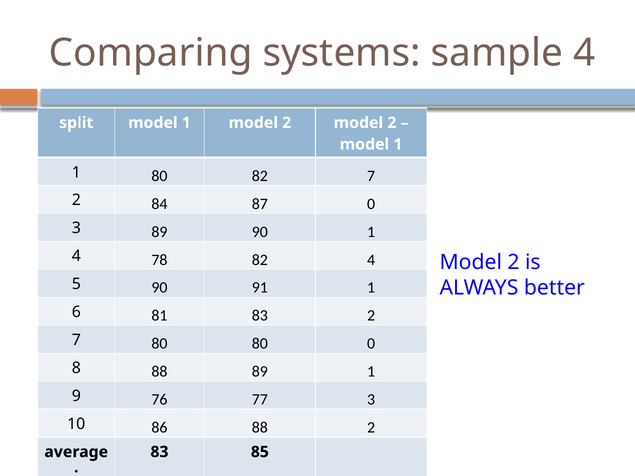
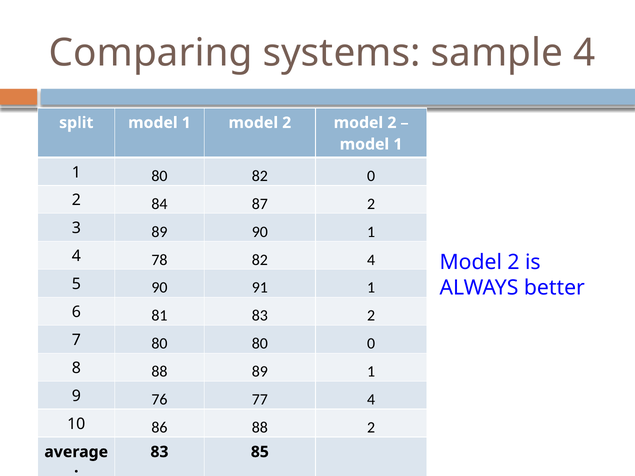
82 7: 7 -> 0 (371, 176)
87 0: 0 -> 2 (371, 204)
77 3: 3 -> 4 (371, 400)
